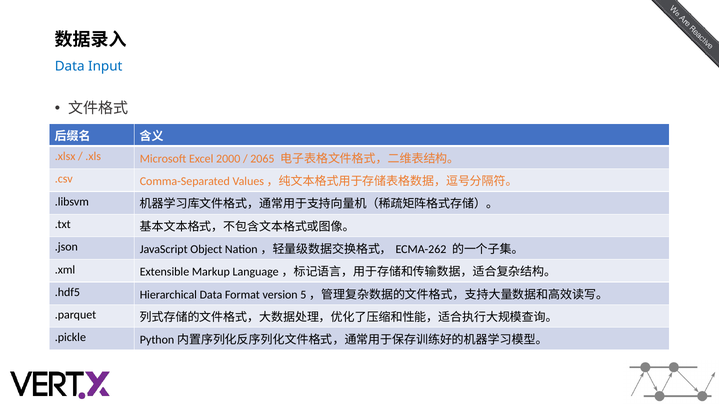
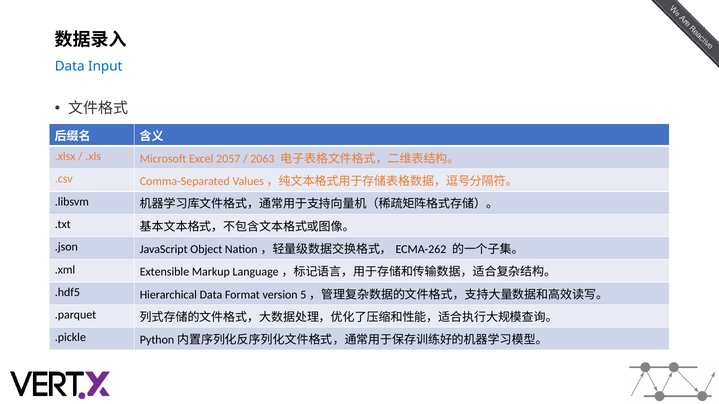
2000: 2000 -> 2057 (228, 159)
2065: 2065 -> 2063 (262, 159)
